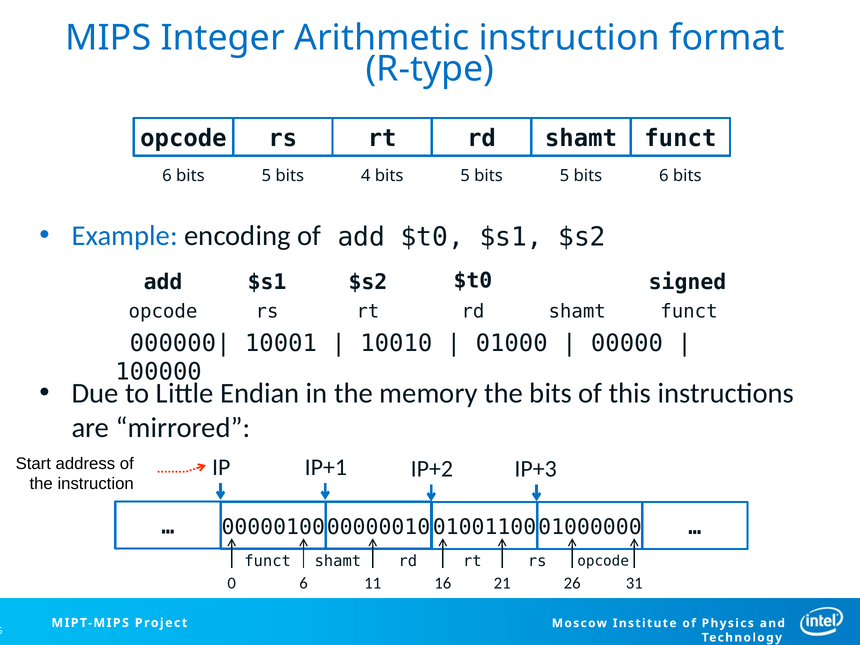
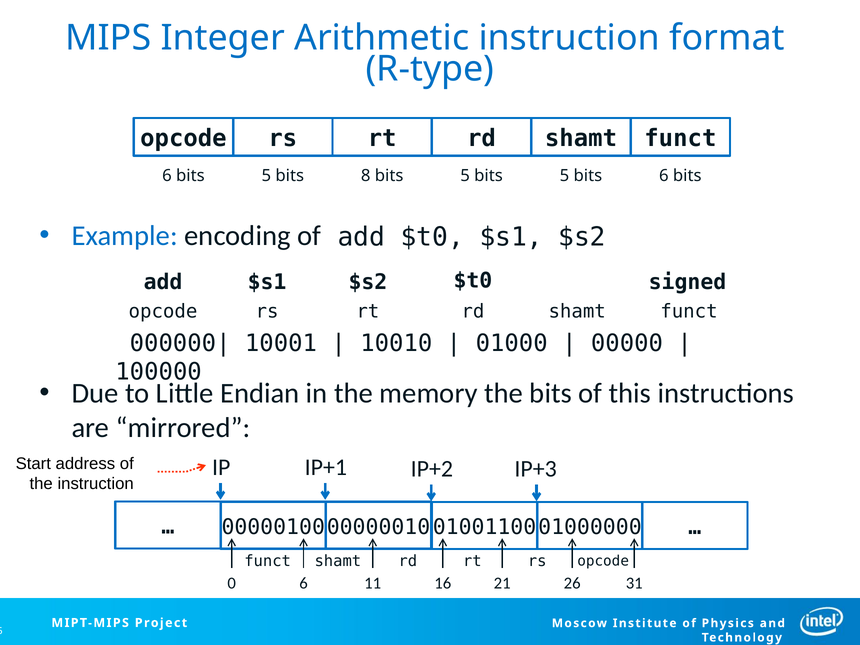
4: 4 -> 8 (366, 176)
